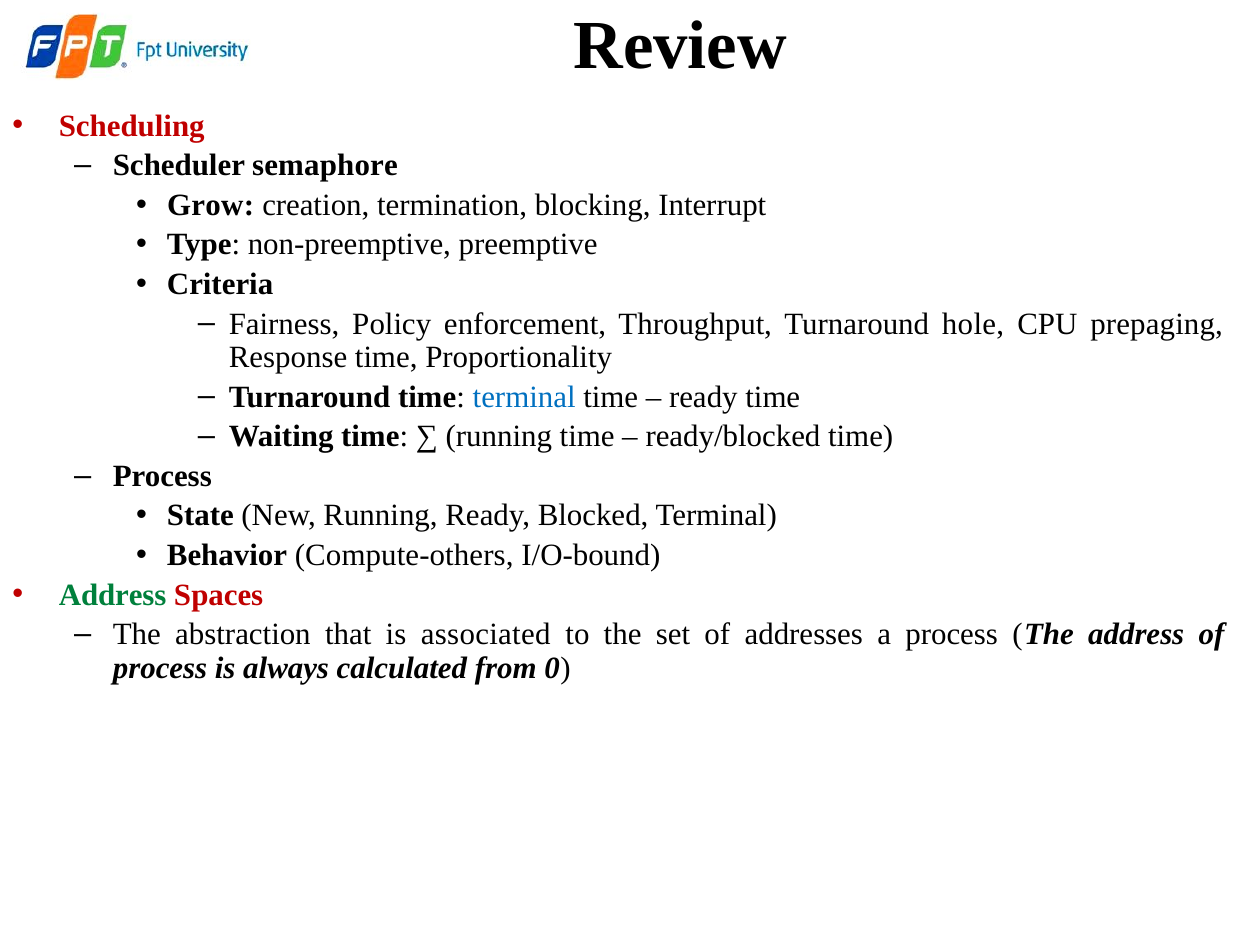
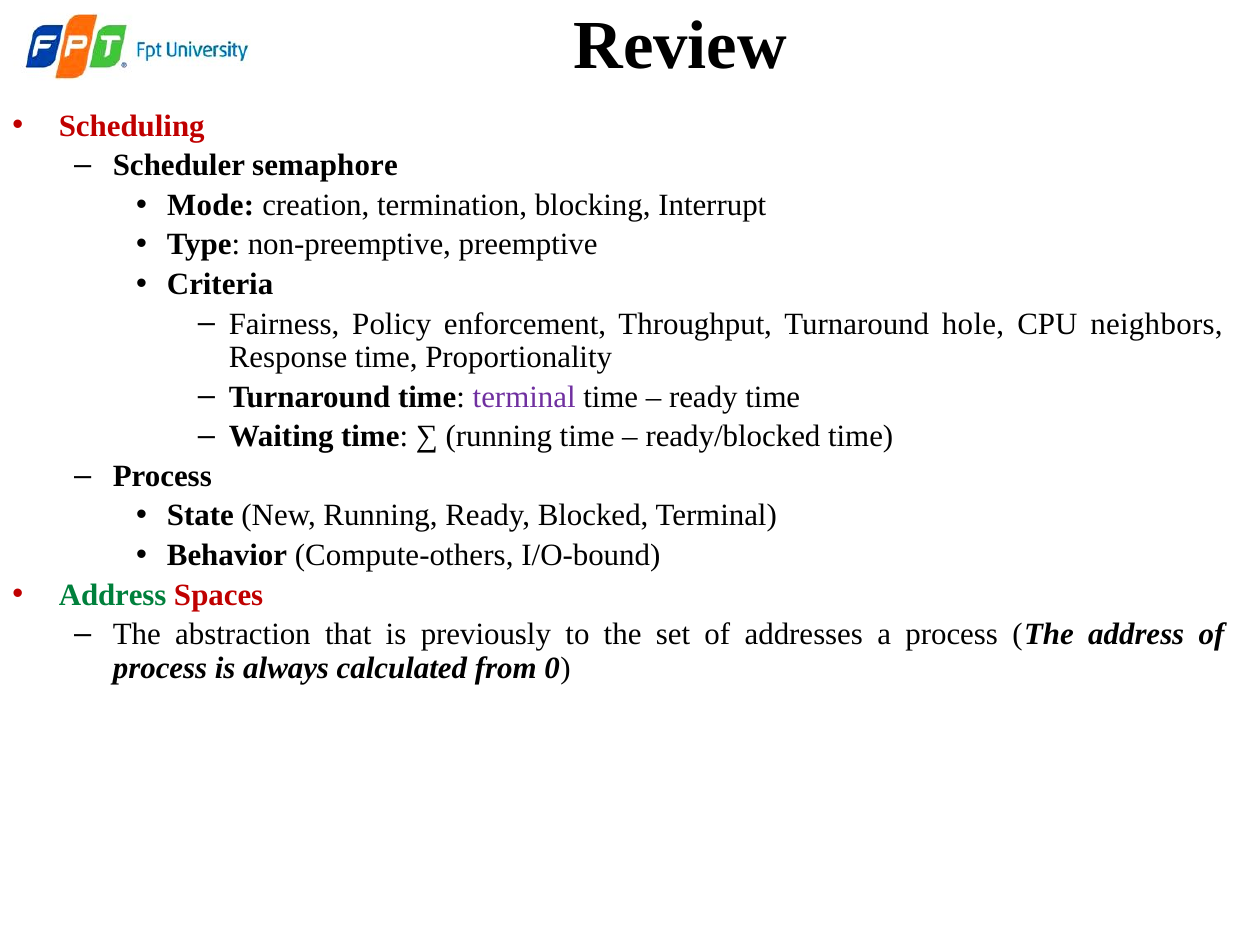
Grow: Grow -> Mode (211, 205)
prepaging: prepaging -> neighbors (1157, 324)
terminal colour: blue -> purple (524, 397)
associated: associated -> previously (486, 634)
